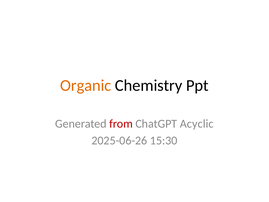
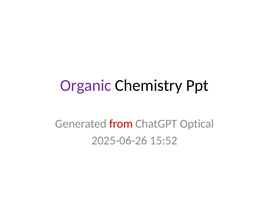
Organic colour: orange -> purple (86, 85)
Acyclic: Acyclic -> Optical (197, 124)
15:30: 15:30 -> 15:52 (164, 140)
